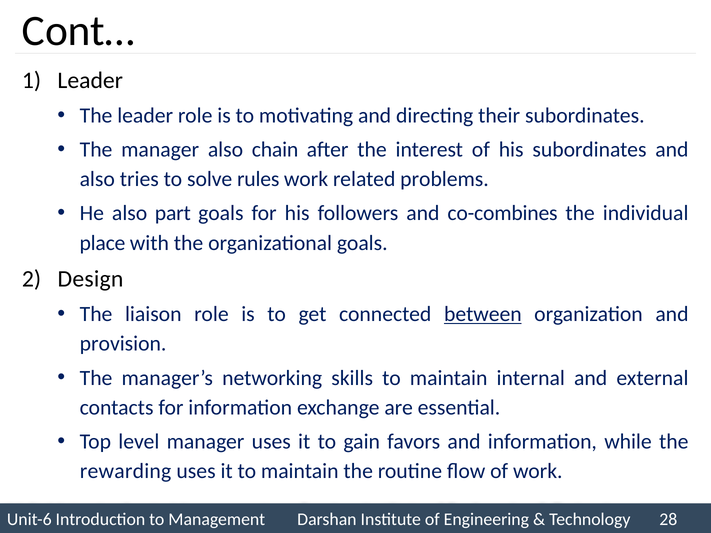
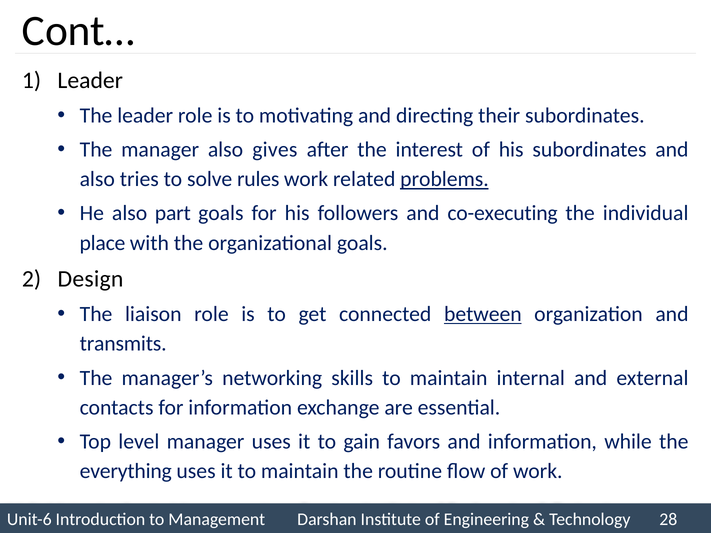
chain: chain -> gives (275, 150)
problems underline: none -> present (444, 179)
co-combines: co-combines -> co-executing (503, 213)
provision: provision -> transmits (123, 344)
rewarding: rewarding -> everything (126, 471)
